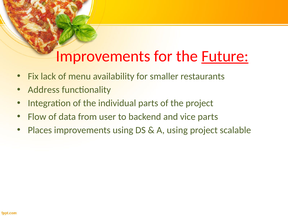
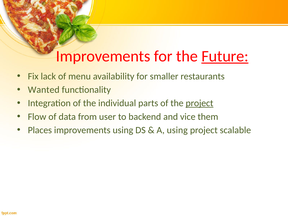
Address: Address -> Wanted (44, 90)
project underline: none -> present (200, 103)
vice parts: parts -> them (208, 117)
